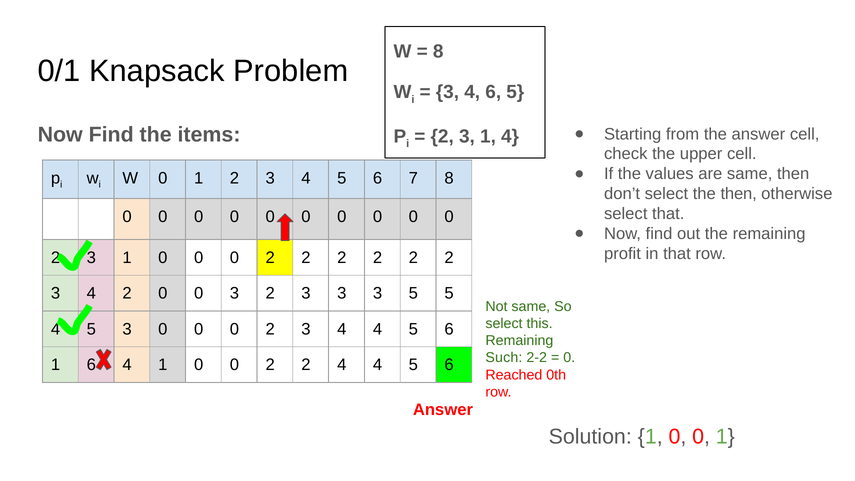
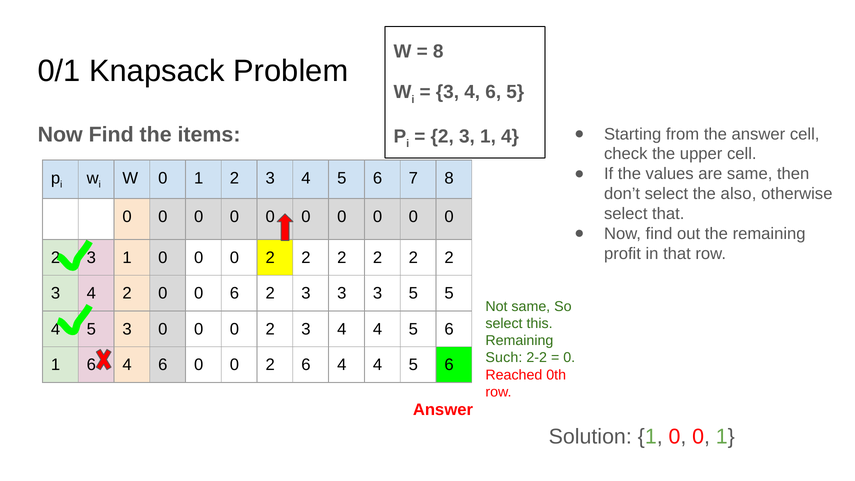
the then: then -> also (738, 194)
0 3: 3 -> 6 (234, 293)
6 4 1: 1 -> 6 (163, 365)
2: 2 -> 6 (306, 365)
